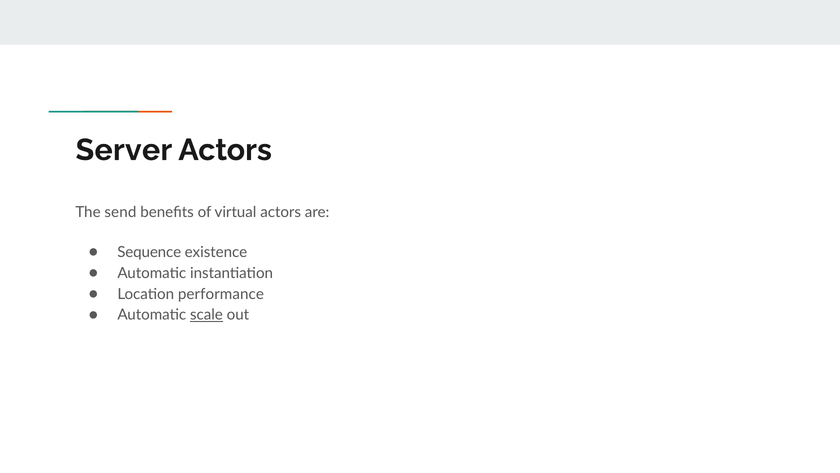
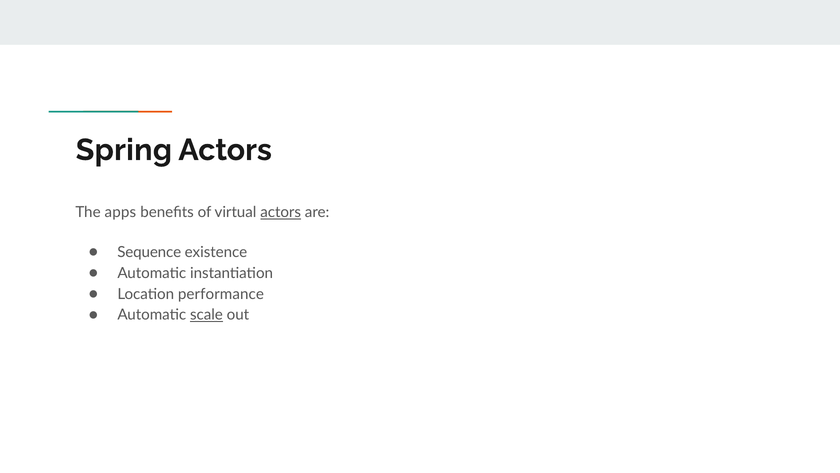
Server: Server -> Spring (124, 150)
send: send -> apps (120, 212)
actors underline: none -> present (281, 212)
